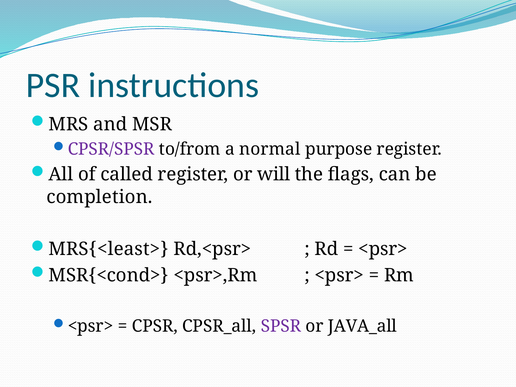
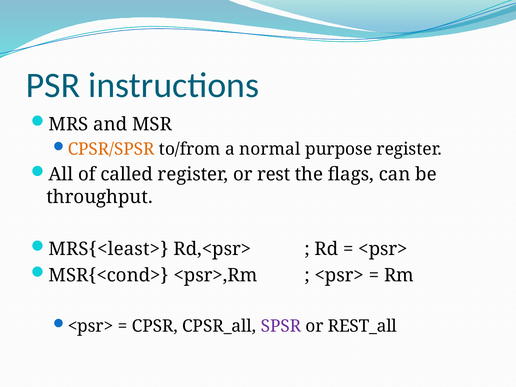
CPSR/SPSR colour: purple -> orange (111, 149)
will: will -> rest (274, 174)
completion: completion -> throughput (100, 197)
JAVA_all: JAVA_all -> REST_all (362, 326)
